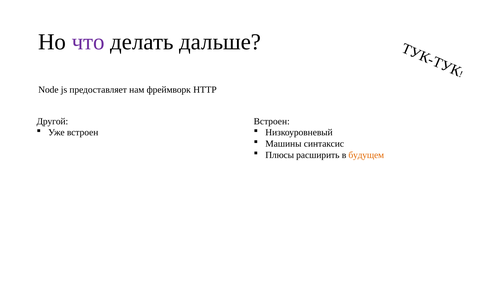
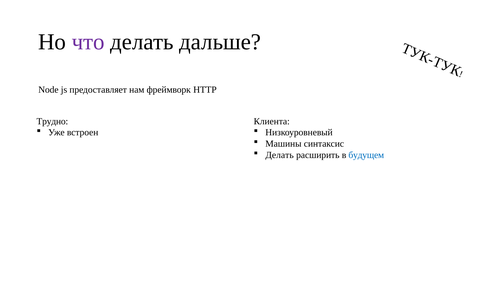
Другой: Другой -> Трудно (52, 121)
Встроен: Встроен -> Клиента (272, 121)
Плюсы: Плюсы -> Делать (280, 155)
будущем colour: orange -> blue (366, 155)
